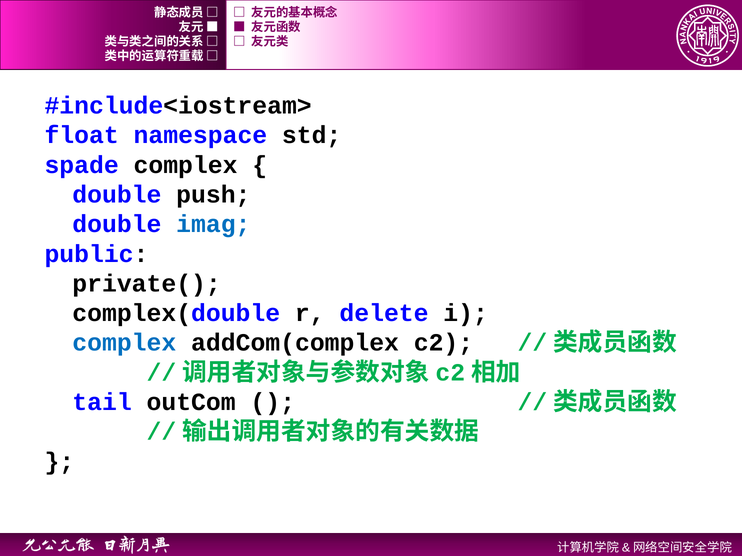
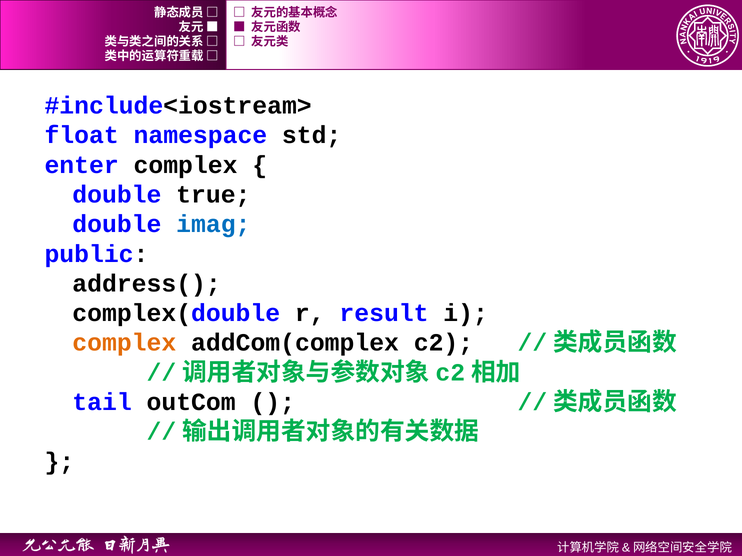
spade: spade -> enter (82, 165)
push: push -> true (213, 195)
private(: private( -> address( (147, 284)
delete: delete -> result (384, 313)
complex colour: blue -> orange (124, 343)
